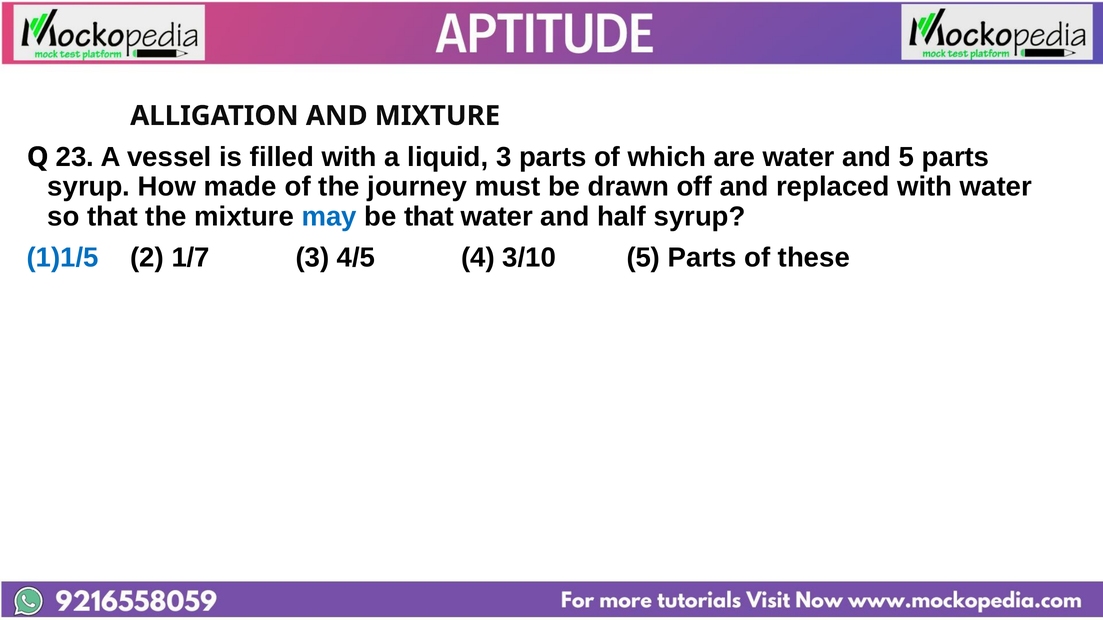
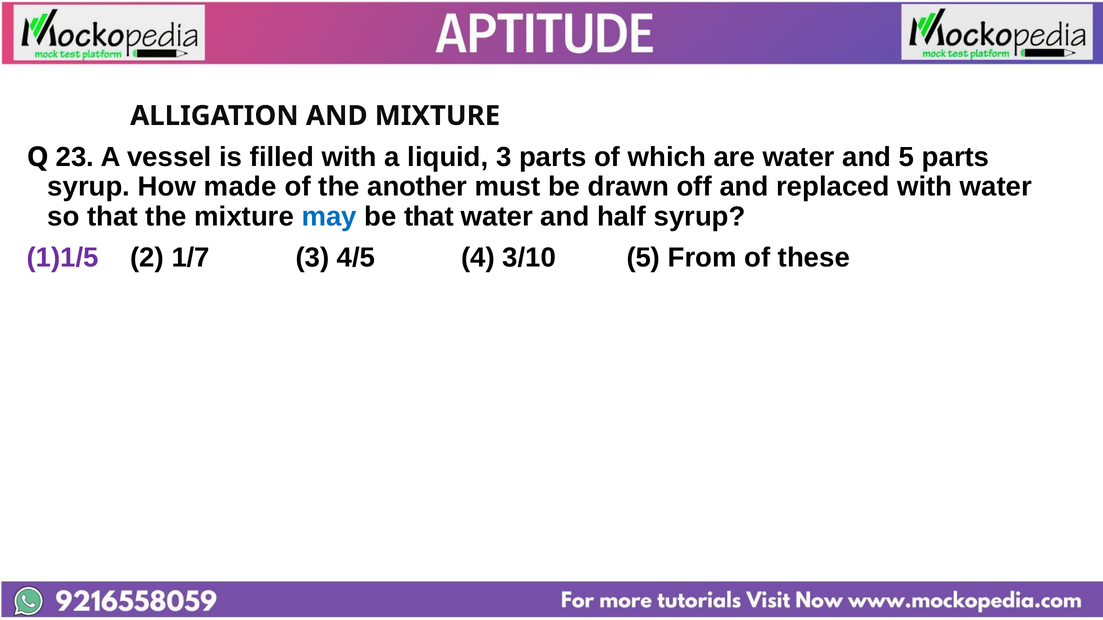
journey: journey -> another (417, 187)
1)1/5 colour: blue -> purple (63, 258)
3/10 5 Parts: Parts -> From (702, 258)
